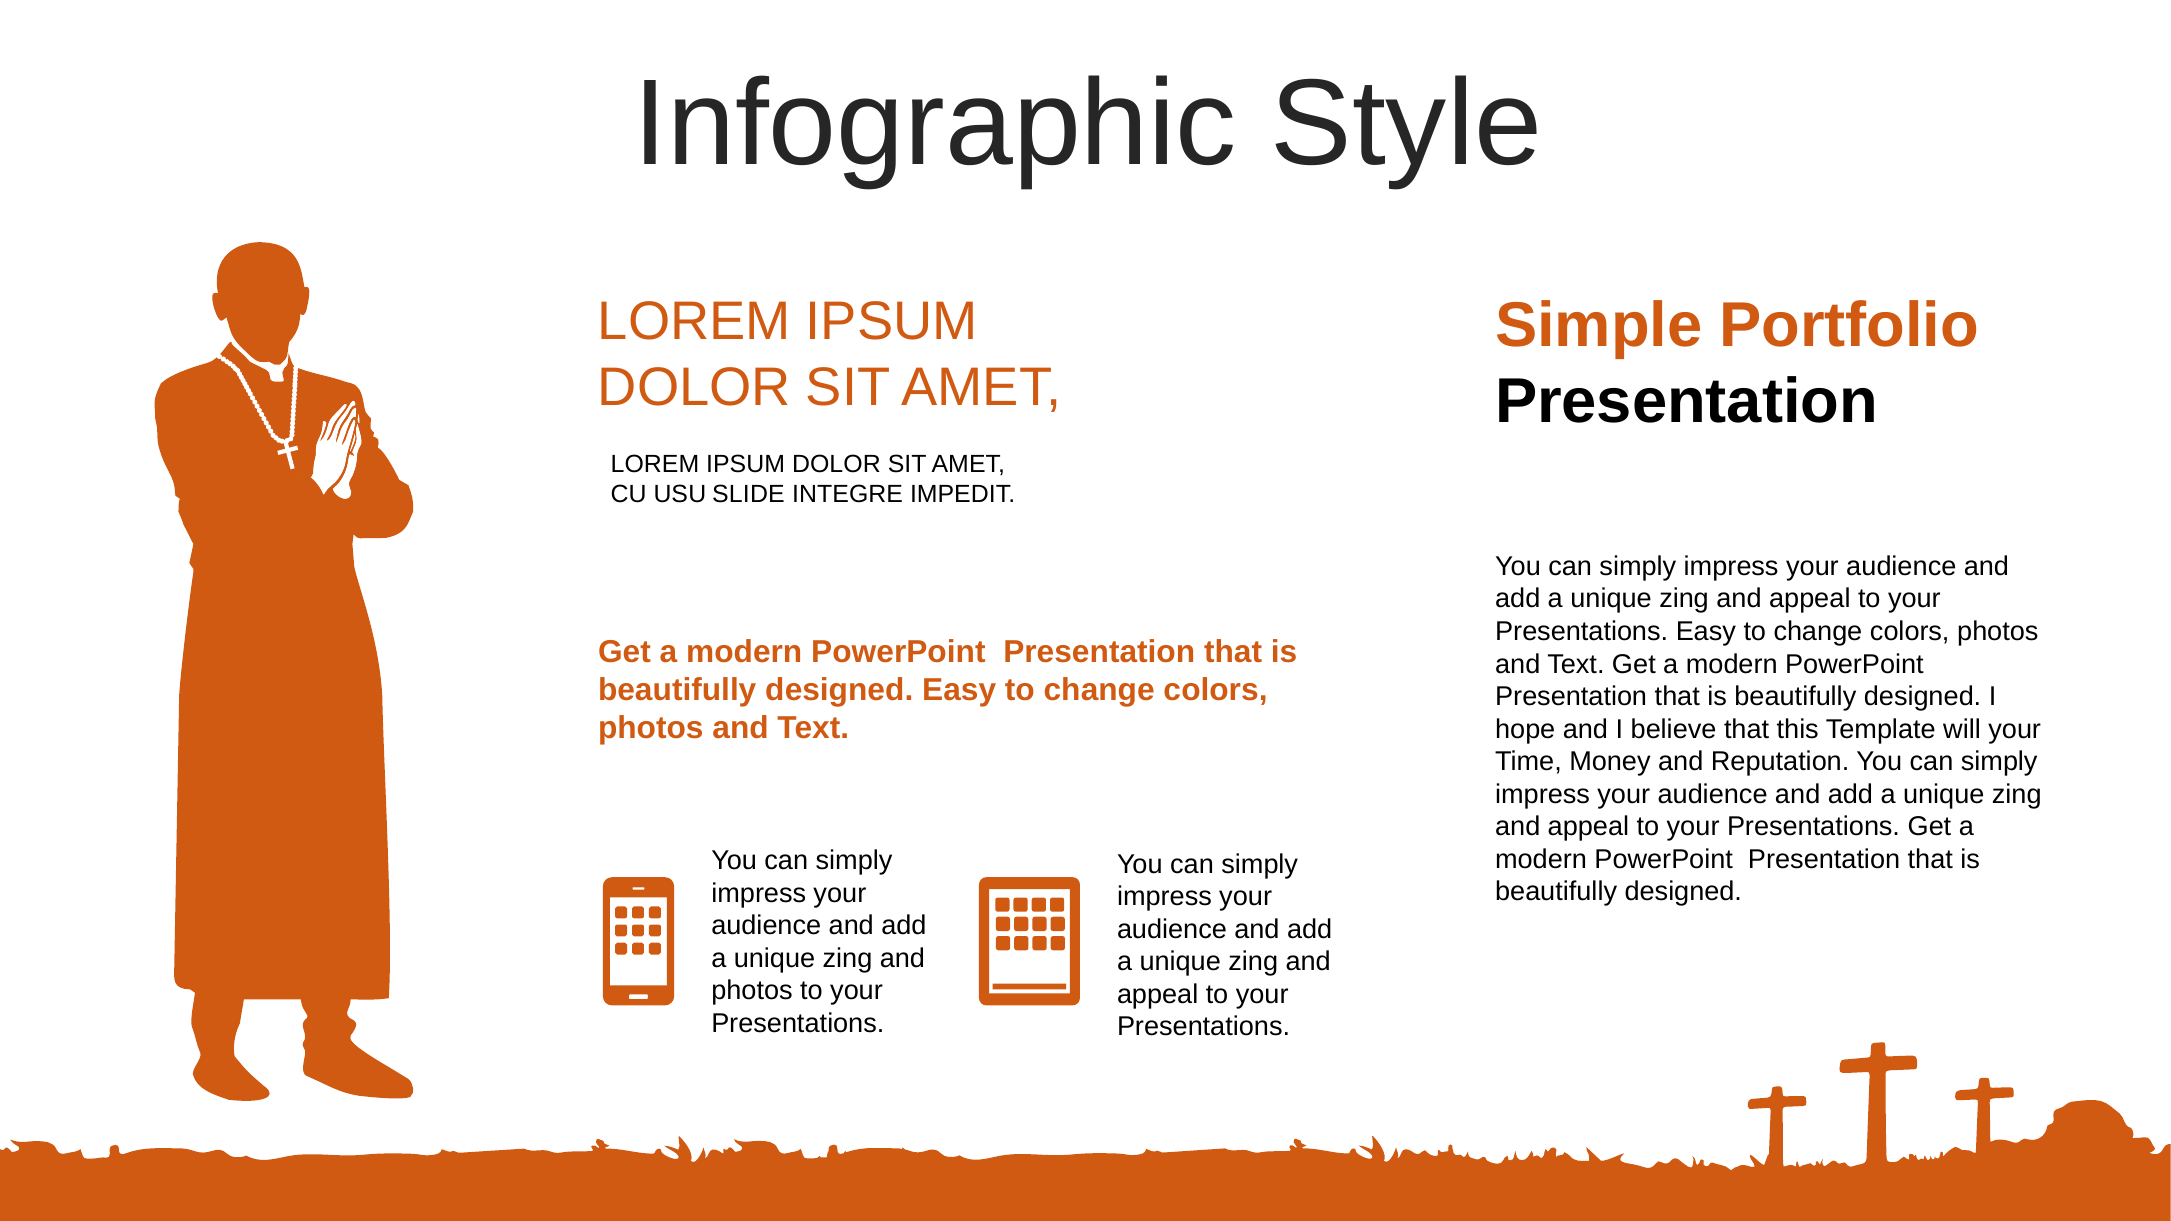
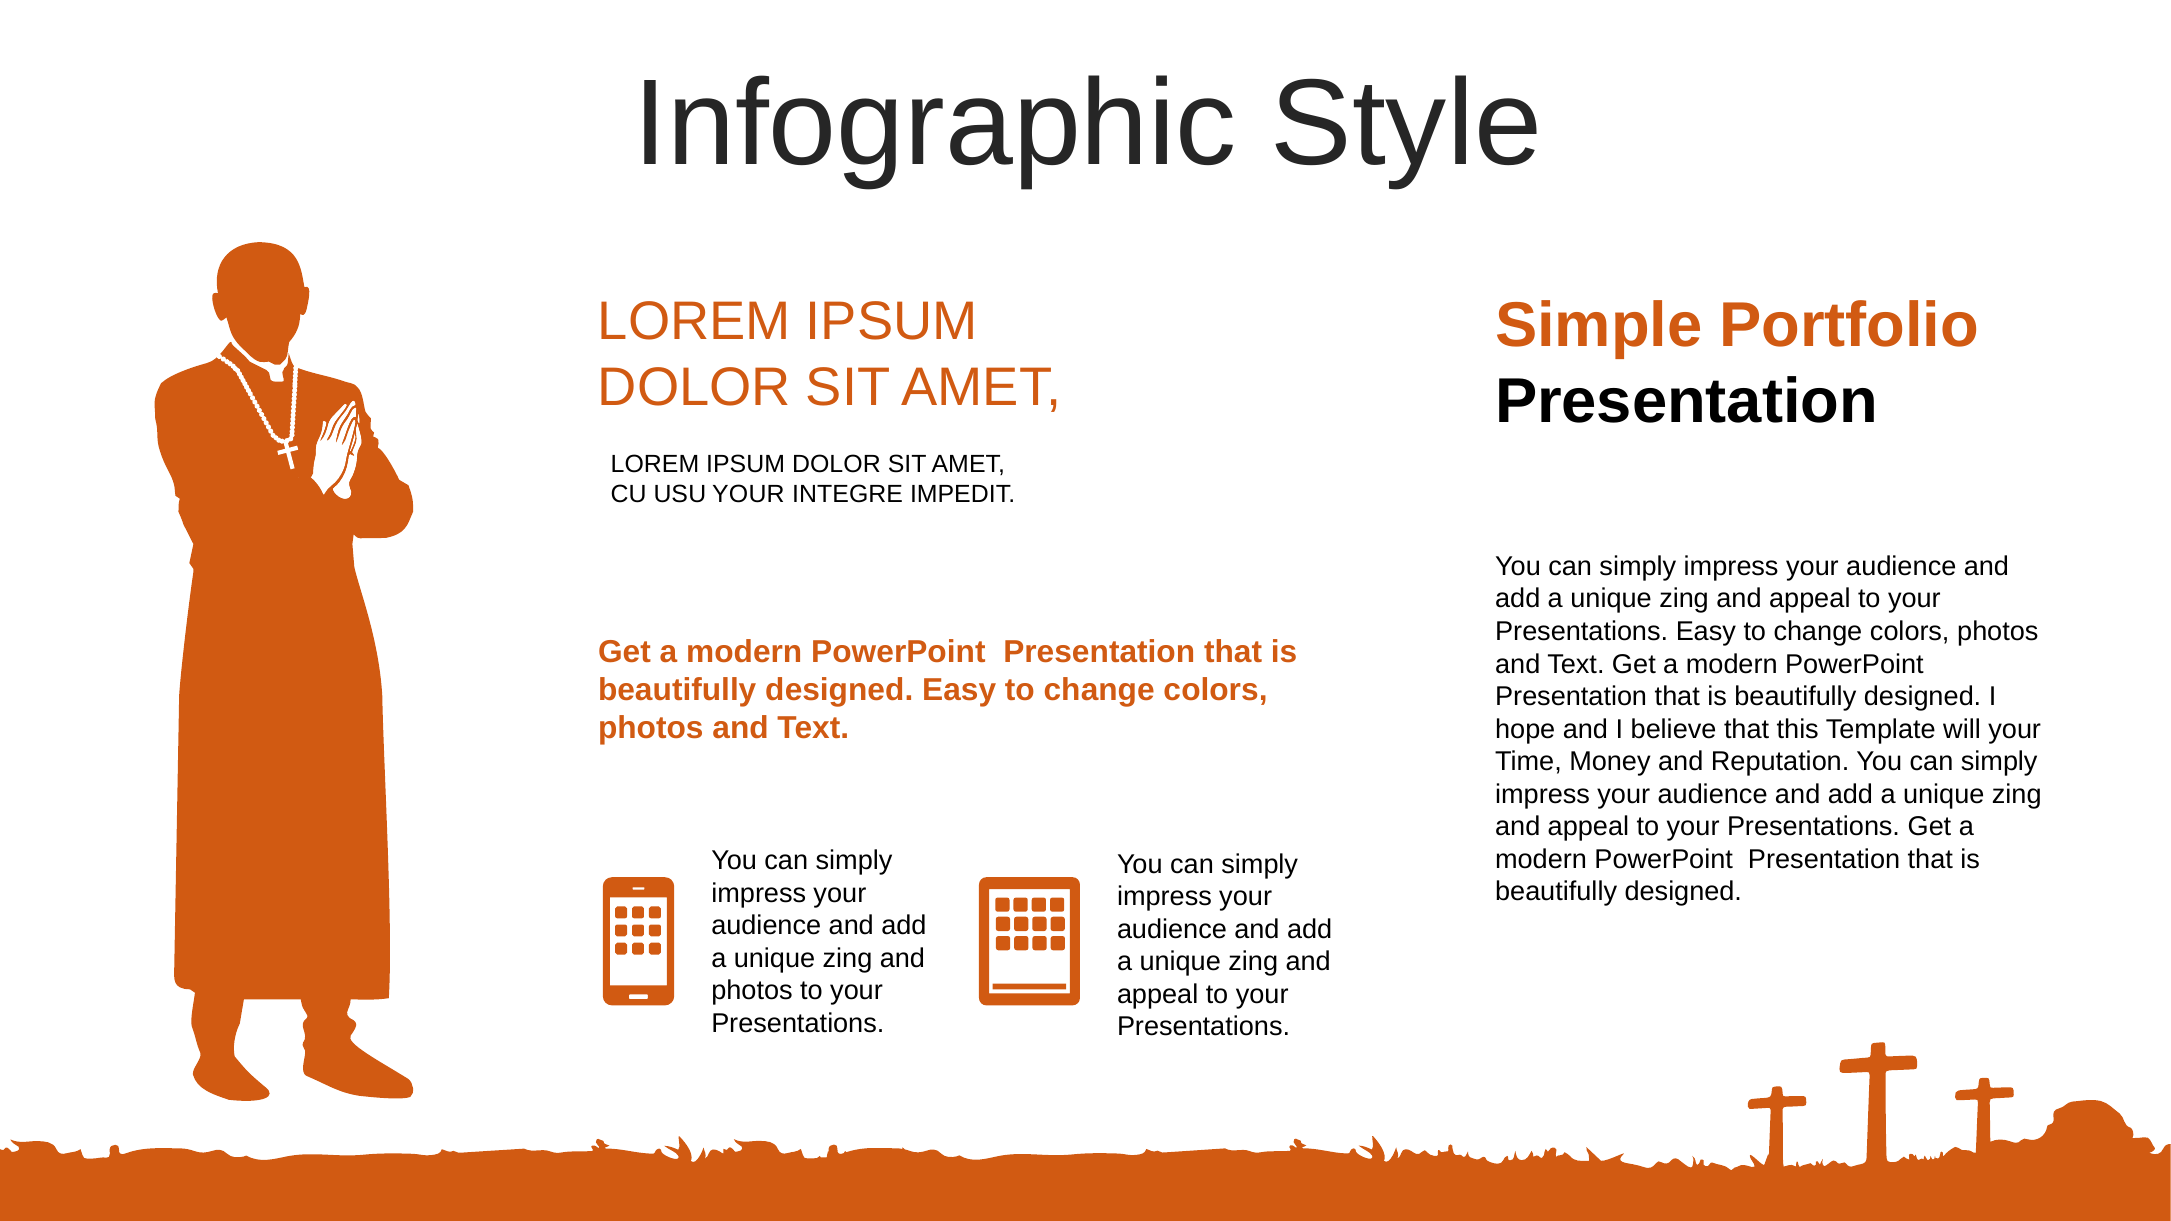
USU SLIDE: SLIDE -> YOUR (748, 494)
